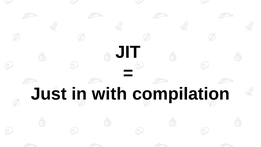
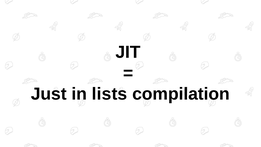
with: with -> lists (110, 94)
